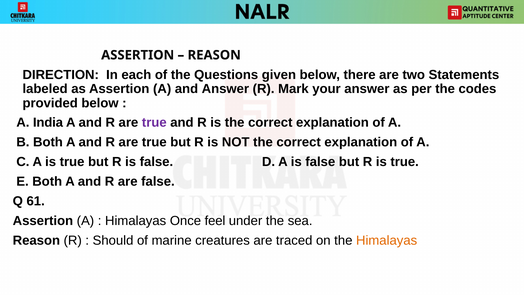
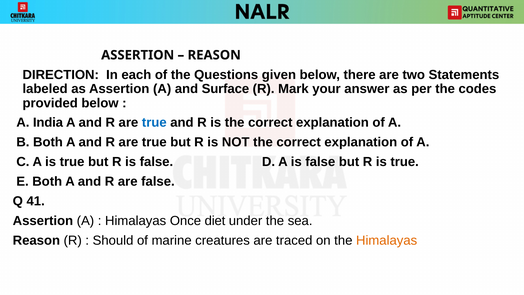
and Answer: Answer -> Surface (225, 89)
true colour: purple -> blue (154, 123)
61: 61 -> 41 (36, 201)
feel: feel -> diet (215, 221)
